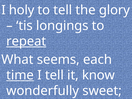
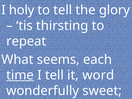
longings: longings -> thirsting (62, 26)
repeat underline: present -> none (26, 41)
know: know -> word (98, 75)
